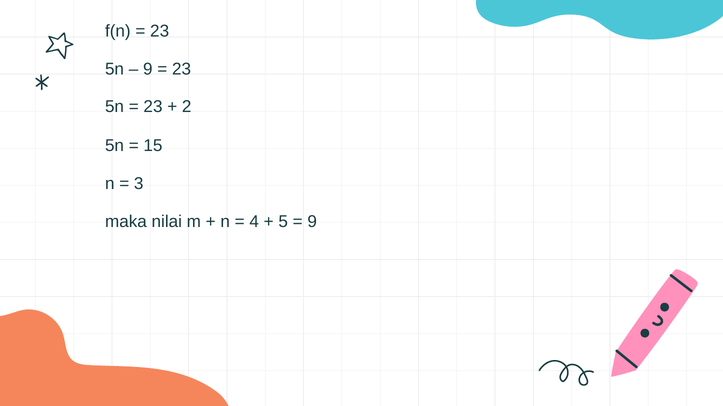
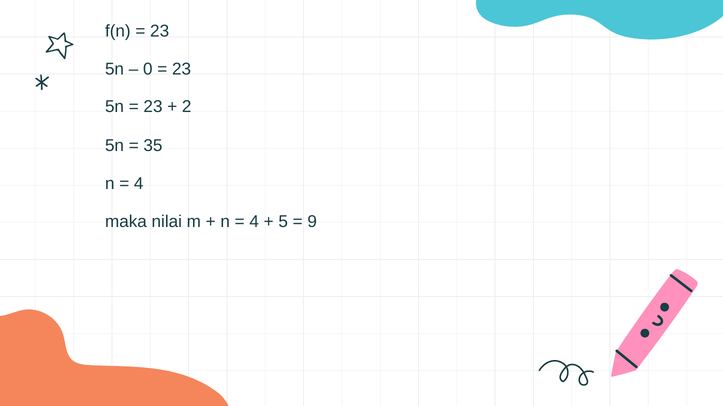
9: 9 -> 0 (148, 69)
15: 15 -> 35 (153, 146)
3: 3 -> 4 (139, 184)
